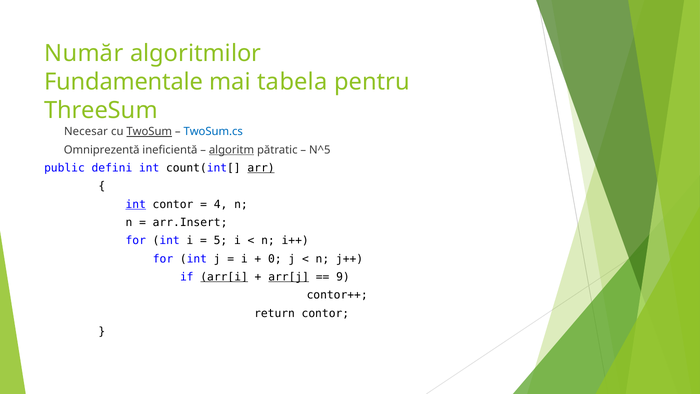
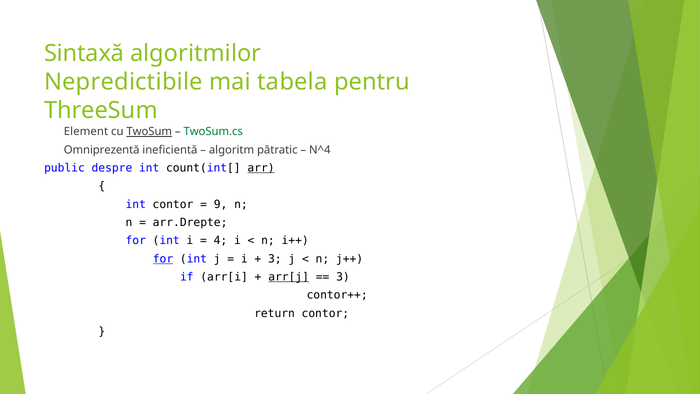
Număr: Număr -> Sintaxă (84, 54)
Fundamentale: Fundamentale -> Nepredictibile (123, 82)
Necesar: Necesar -> Element (86, 132)
TwoSum.cs colour: blue -> green (213, 132)
algoritm underline: present -> none (232, 150)
N^5: N^5 -> N^4 (320, 150)
defini: defini -> despre (112, 168)
int underline: present -> none (136, 204)
4: 4 -> 9 (221, 204)
arr.Insert: arr.Insert -> arr.Drepte (190, 222)
5: 5 -> 4 (220, 241)
for underline: none -> present (163, 259)
0: 0 -> 3 (275, 259)
arr[i underline: present -> none (224, 277)
9: 9 -> 3 (343, 277)
